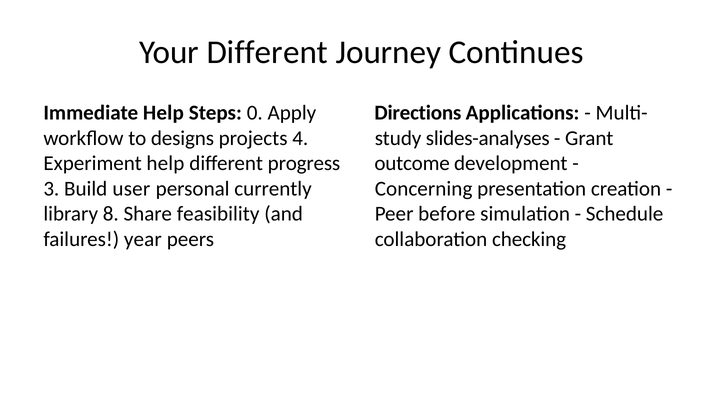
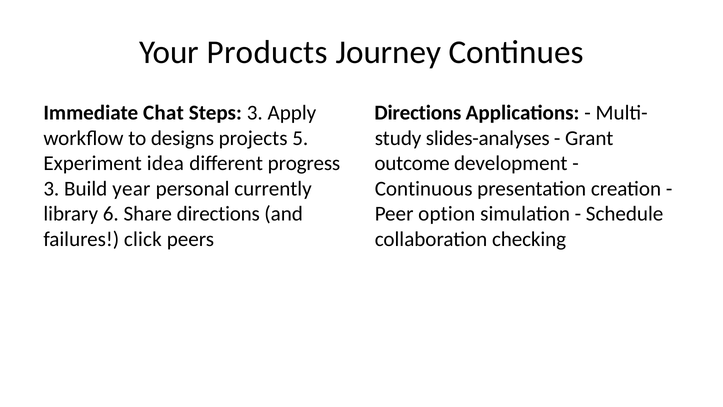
Your Different: Different -> Products (267, 52)
Immediate Help: Help -> Chat (163, 113)
Steps 0: 0 -> 3 (255, 113)
4: 4 -> 5 (300, 138)
Experiment help: help -> idea (165, 163)
user: user -> year (131, 189)
Concerning: Concerning -> Continuous (424, 189)
8: 8 -> 6 (111, 214)
Share feasibility: feasibility -> directions (218, 214)
before: before -> option (447, 214)
year: year -> click (143, 239)
